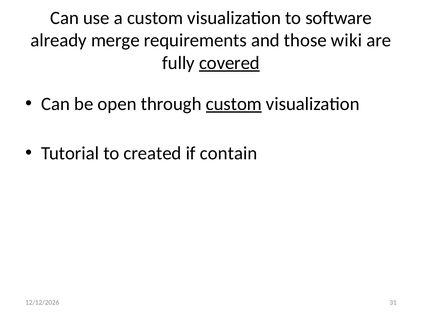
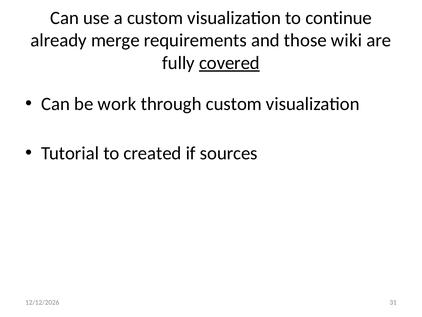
software: software -> continue (339, 18)
open: open -> work (117, 104)
custom underline: present -> none (234, 104)
contain: contain -> sources (229, 153)
